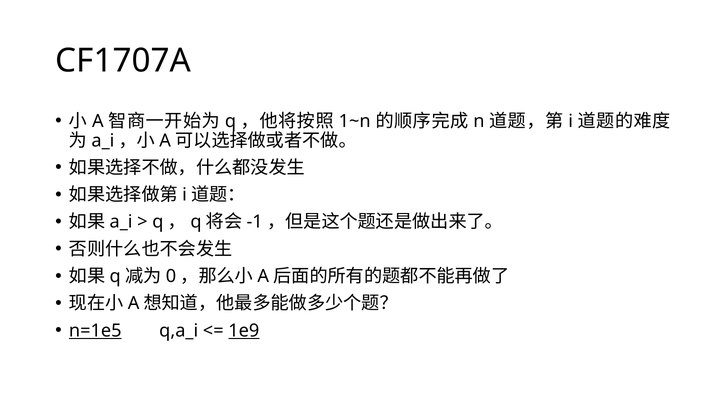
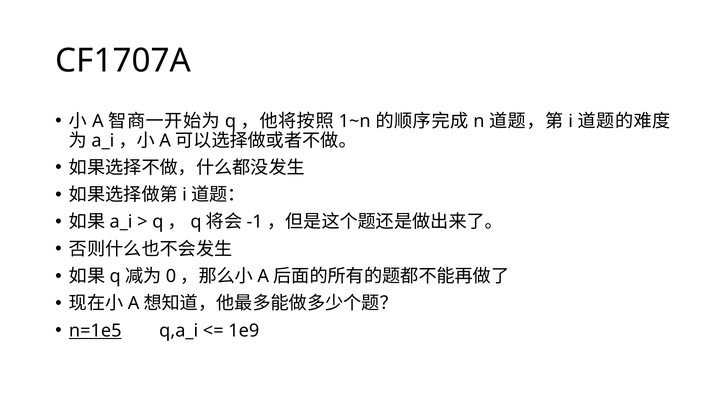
1e9 underline: present -> none (244, 331)
